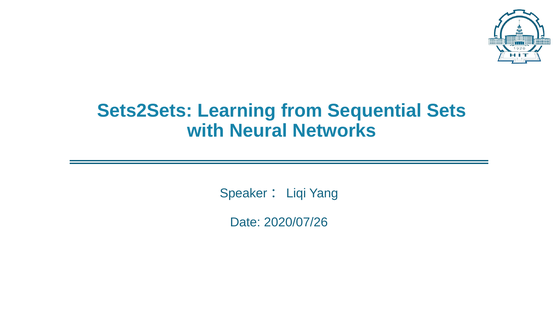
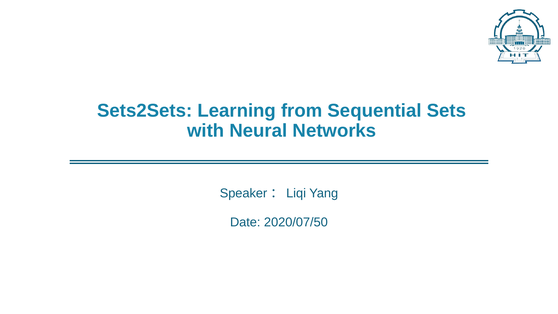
2020/07/26: 2020/07/26 -> 2020/07/50 (296, 222)
